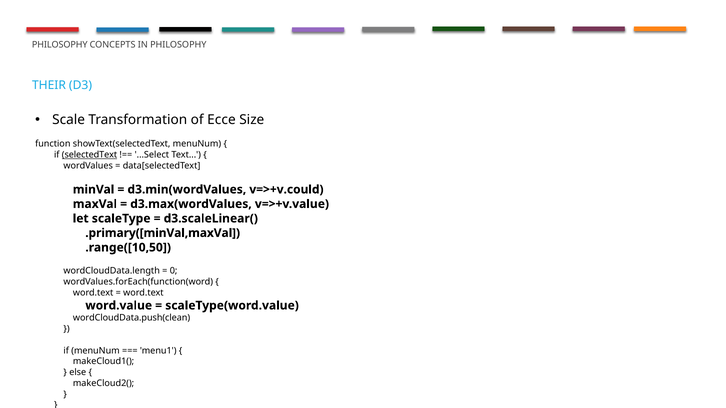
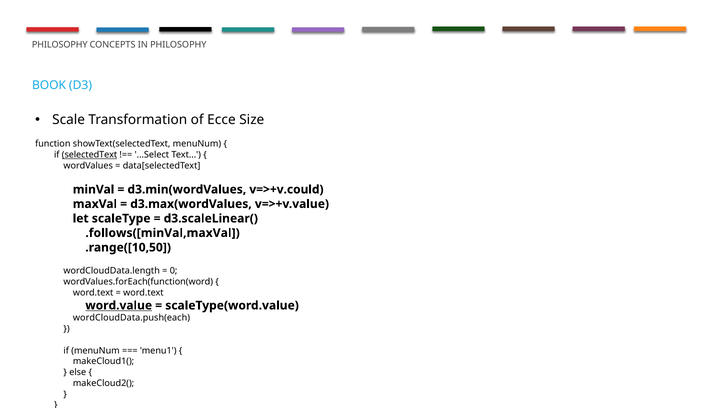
THEIR: THEIR -> BOOK (49, 85)
.primary([minVal,maxVal: .primary([minVal,maxVal -> .follows([minVal,maxVal (163, 233)
word.value underline: none -> present (119, 306)
wordCloudData.push(clean: wordCloudData.push(clean -> wordCloudData.push(each (131, 318)
